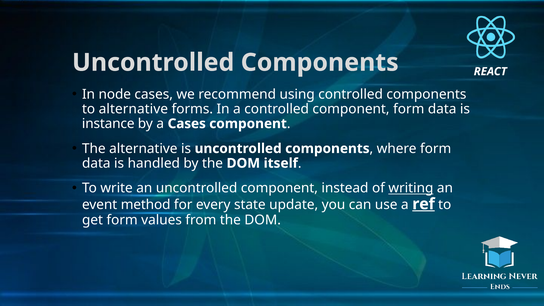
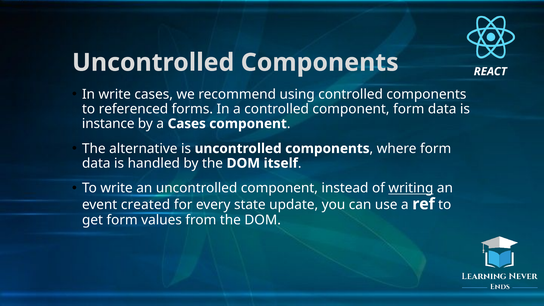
In node: node -> write (115, 94)
to alternative: alternative -> referenced (133, 109)
method: method -> created (146, 205)
ref underline: present -> none (424, 204)
